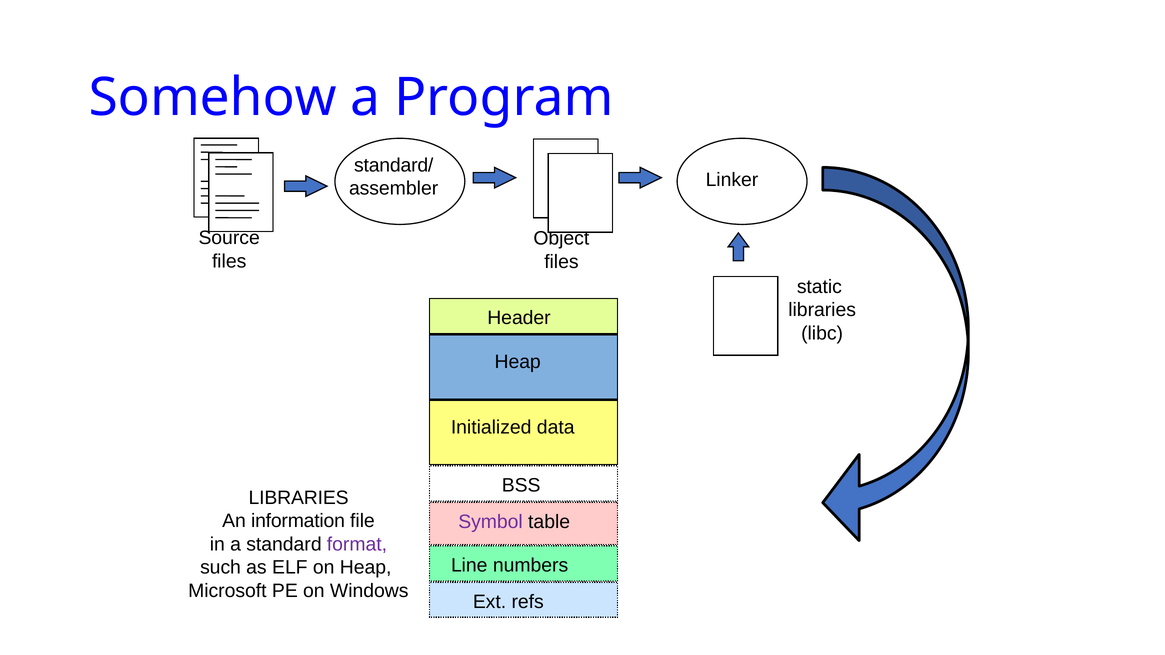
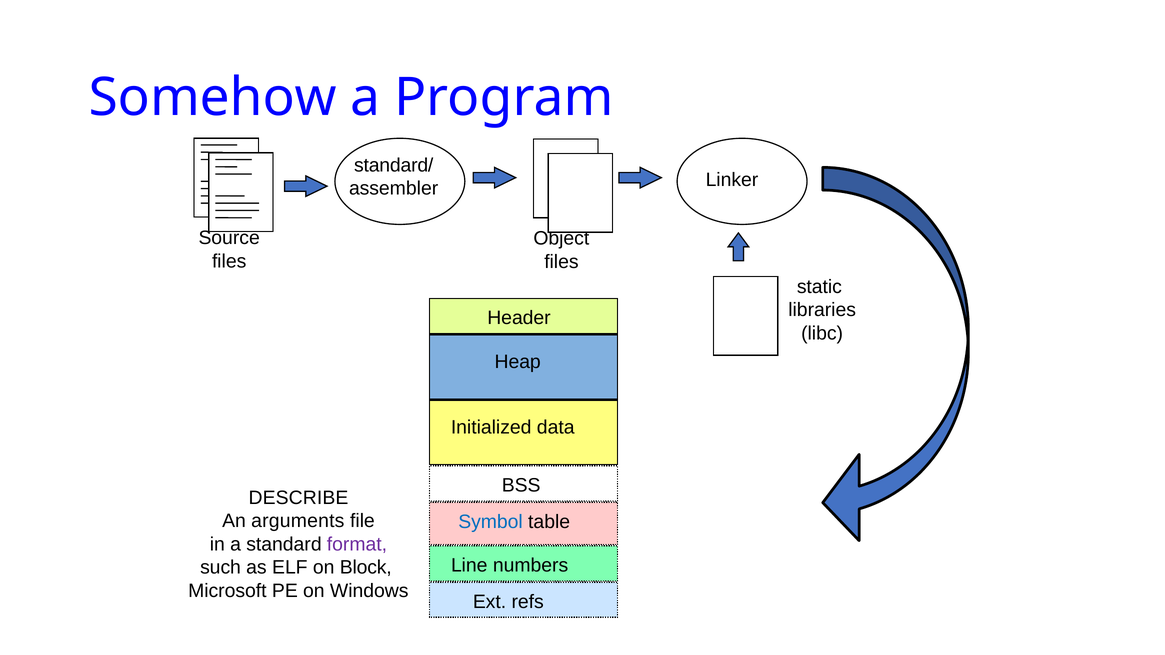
LIBRARIES: LIBRARIES -> DESCRIBE (298, 498)
information: information -> arguments (298, 521)
Symbol colour: purple -> blue (491, 522)
on Heap: Heap -> Block (366, 568)
